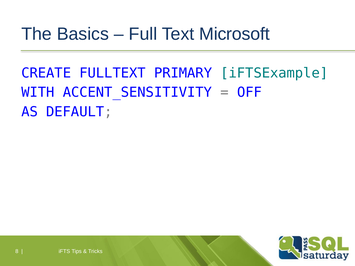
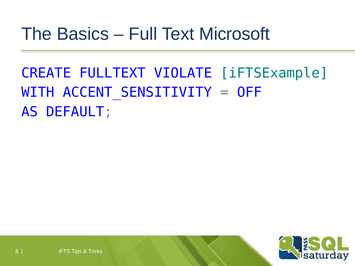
PRIMARY: PRIMARY -> VIOLATE (183, 73)
